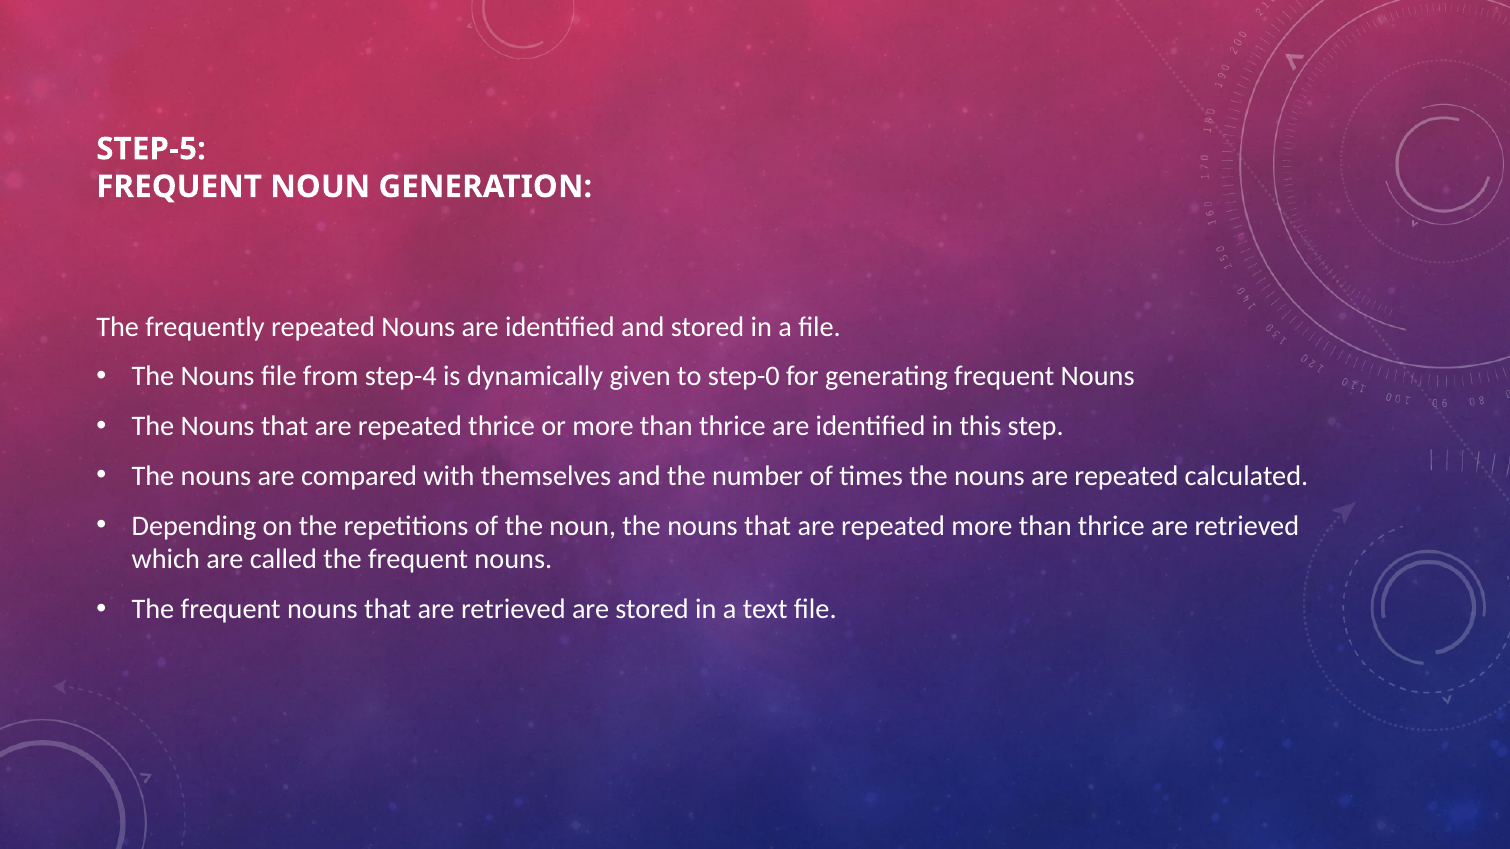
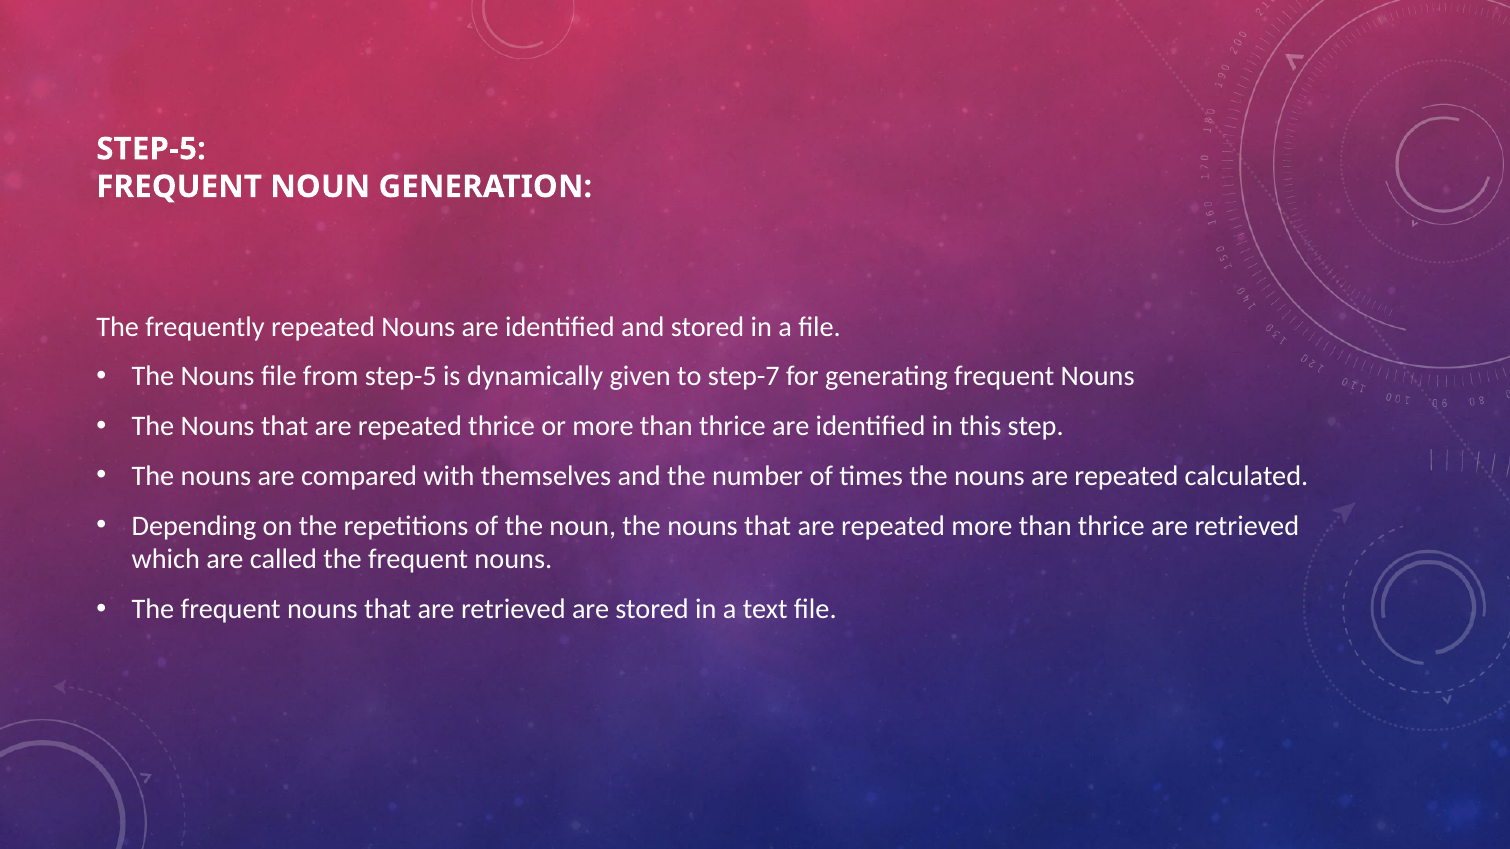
from step-4: step-4 -> step-5 (401, 377)
step-0: step-0 -> step-7 (744, 377)
